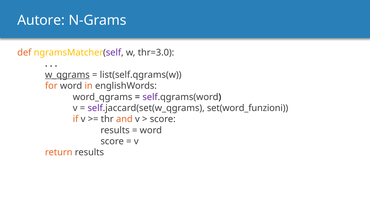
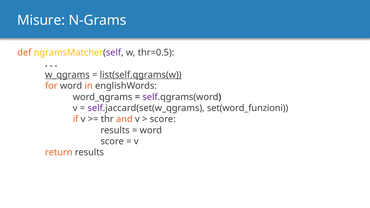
Autore: Autore -> Misure (41, 20)
thr=3.0: thr=3.0 -> thr=0.5 (156, 53)
list(self.qgrams(w underline: none -> present (141, 75)
